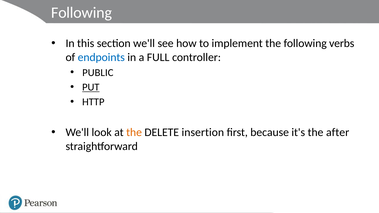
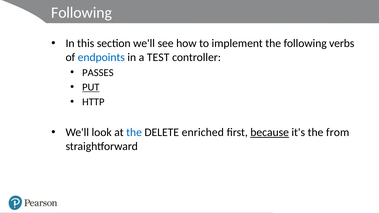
FULL: FULL -> TEST (158, 57)
PUBLIC: PUBLIC -> PASSES (98, 73)
the colour: orange -> blue (134, 132)
insertion: insertion -> enriched (203, 132)
because underline: none -> present (270, 132)
after: after -> from (338, 132)
